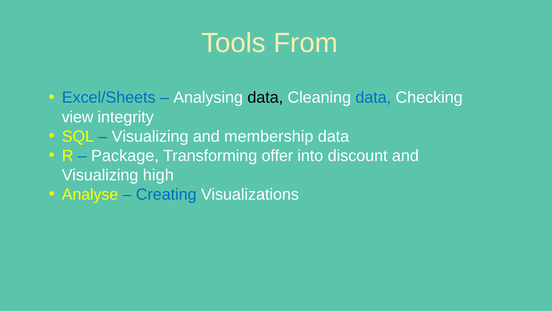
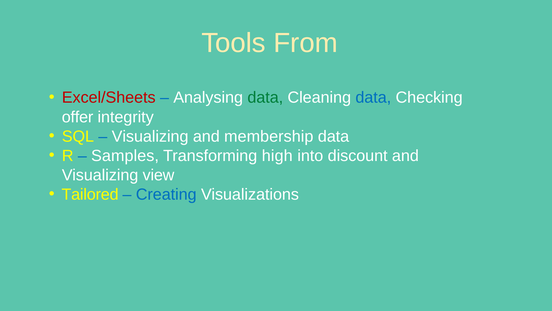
Excel/Sheets colour: blue -> red (109, 98)
data colour: black -> green (265, 98)
view: view -> offer (78, 117)
Package: Package -> Samples (125, 156)
offer: offer -> high (277, 156)
high: high -> view (158, 175)
Analyse: Analyse -> Tailored (90, 194)
